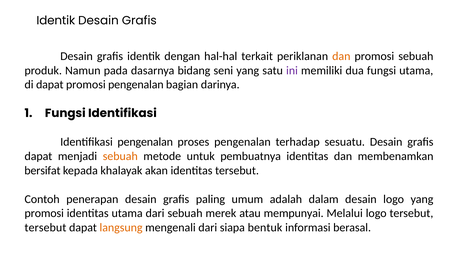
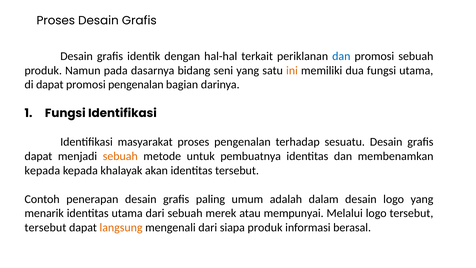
Identik: Identik -> Proses (56, 21)
dan colour: orange -> blue (341, 56)
ini colour: purple -> orange (292, 70)
Identifikasi pengenalan: pengenalan -> masyarakat (145, 142)
bersifat: bersifat -> kepada (42, 170)
promosi: promosi -> menarik (44, 213)
siapa bentuk: bentuk -> produk (265, 227)
